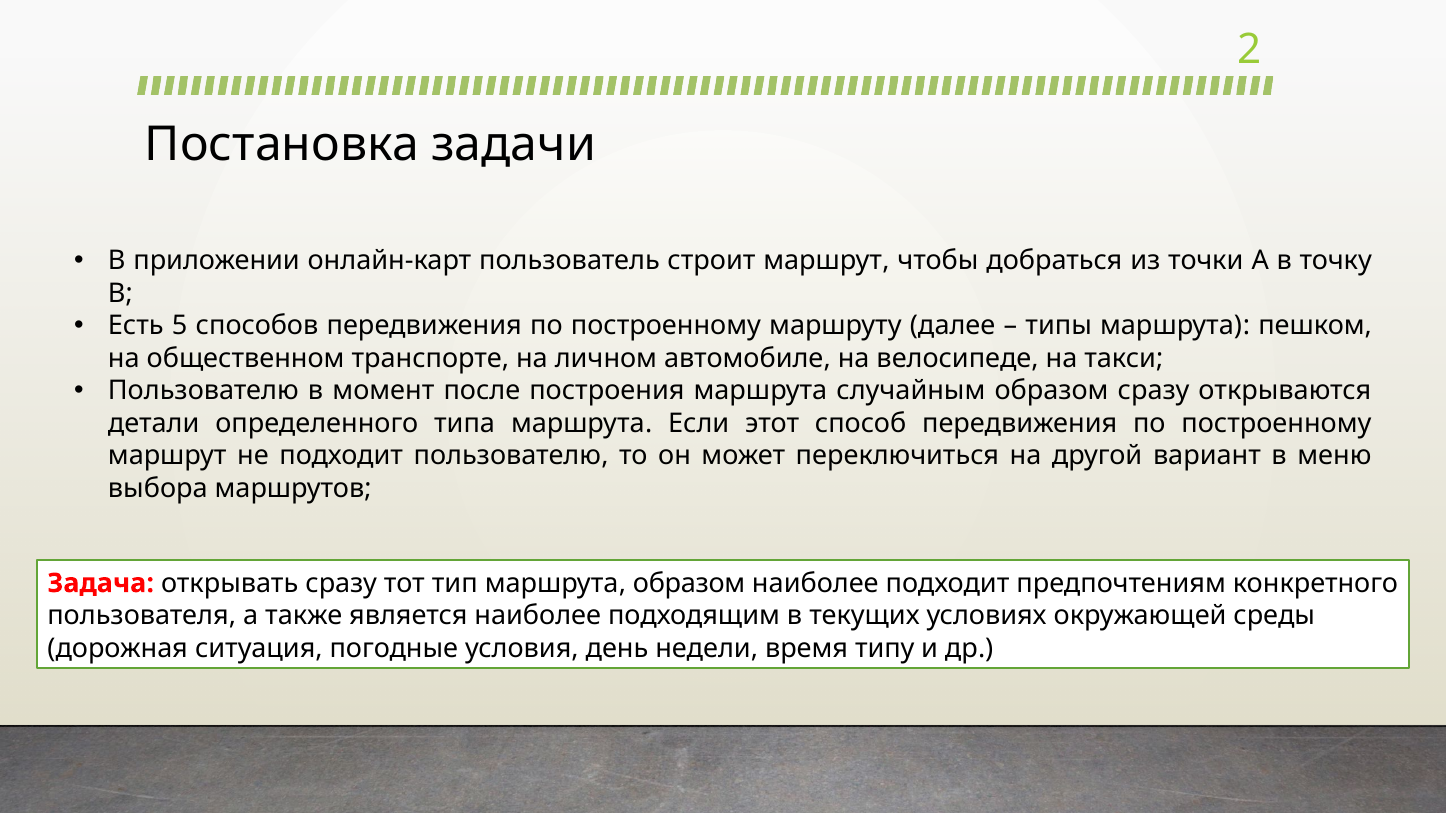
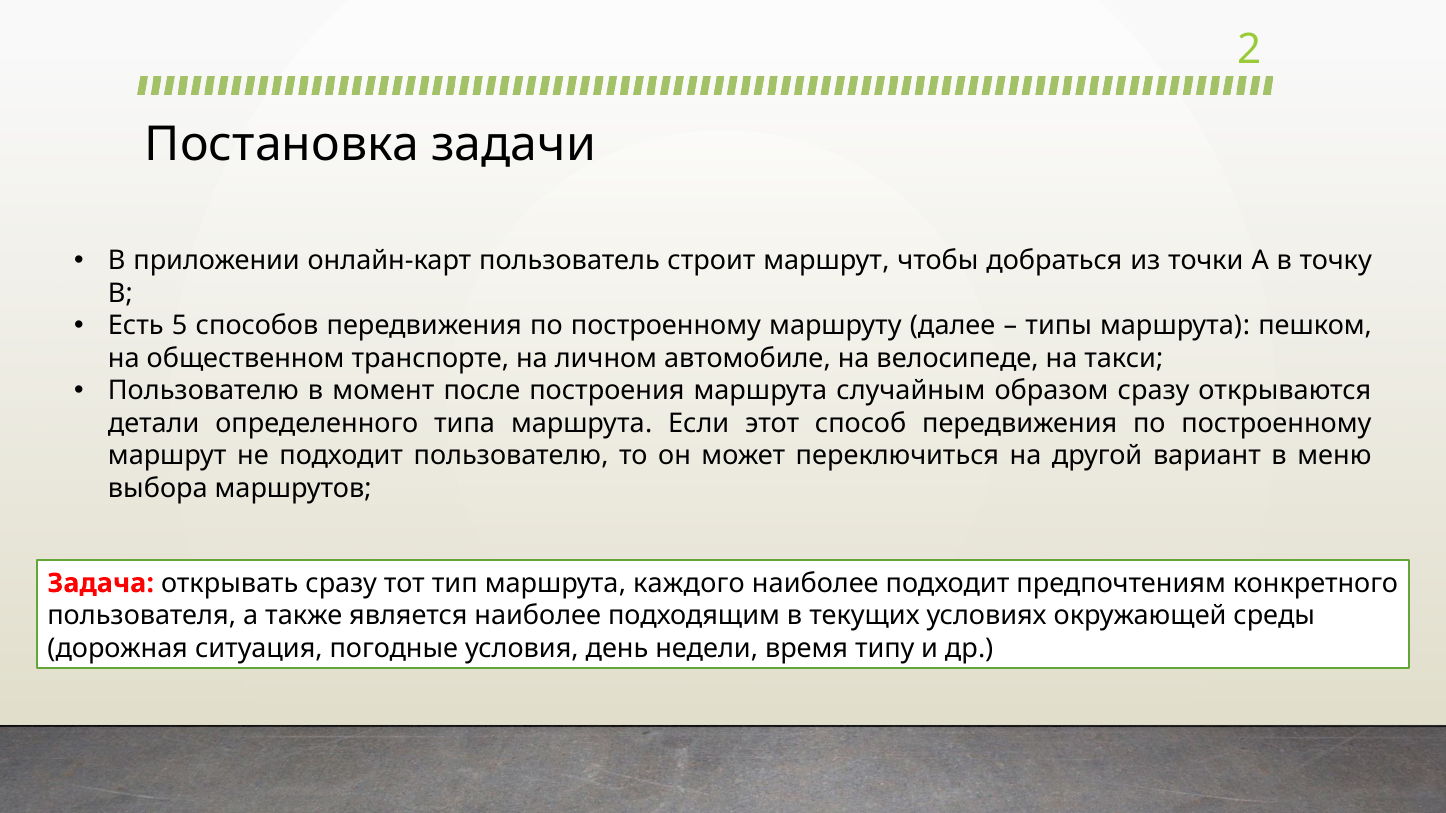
маршрута образом: образом -> каждого (689, 583)
